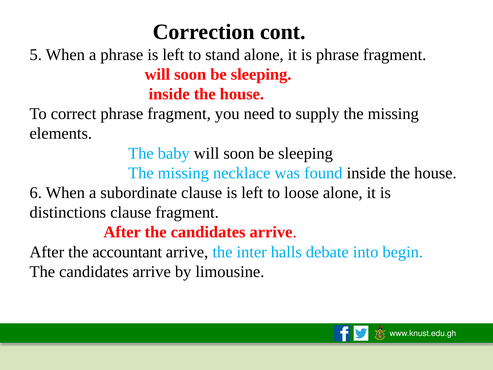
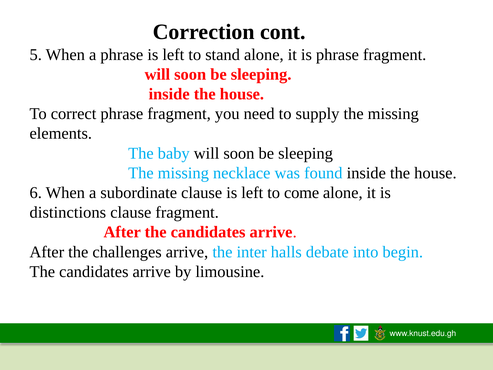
loose: loose -> come (302, 193)
accountant: accountant -> challenges (127, 252)
